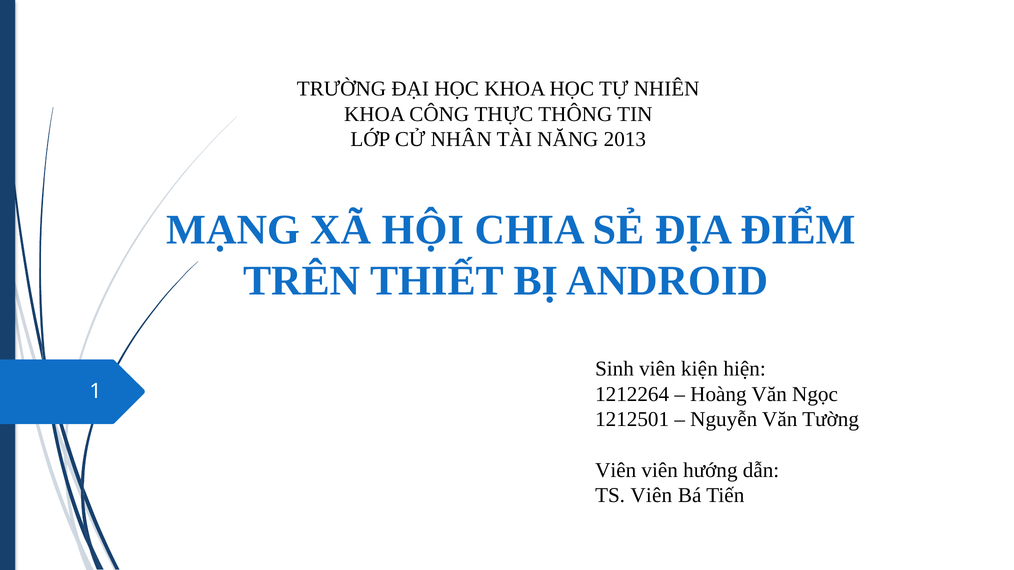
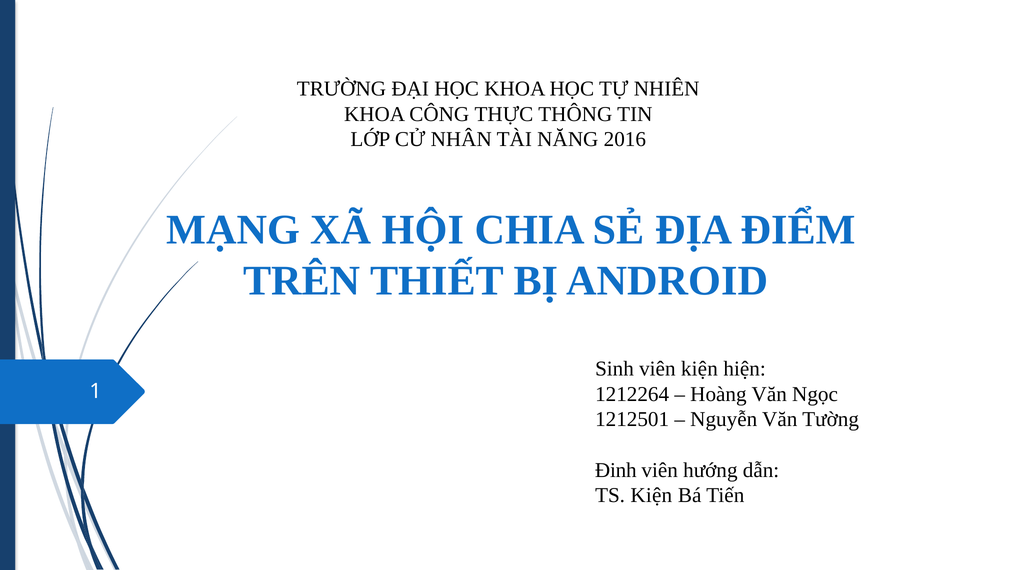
2013: 2013 -> 2016 (625, 139)
Viên: Viên -> Đinh (616, 470)
TS Viên: Viên -> Kiện (651, 496)
